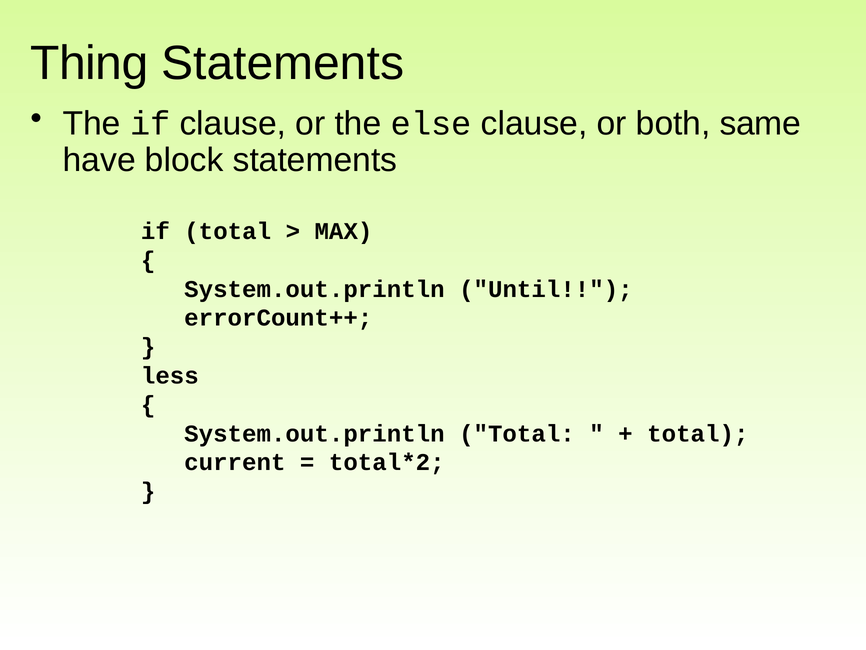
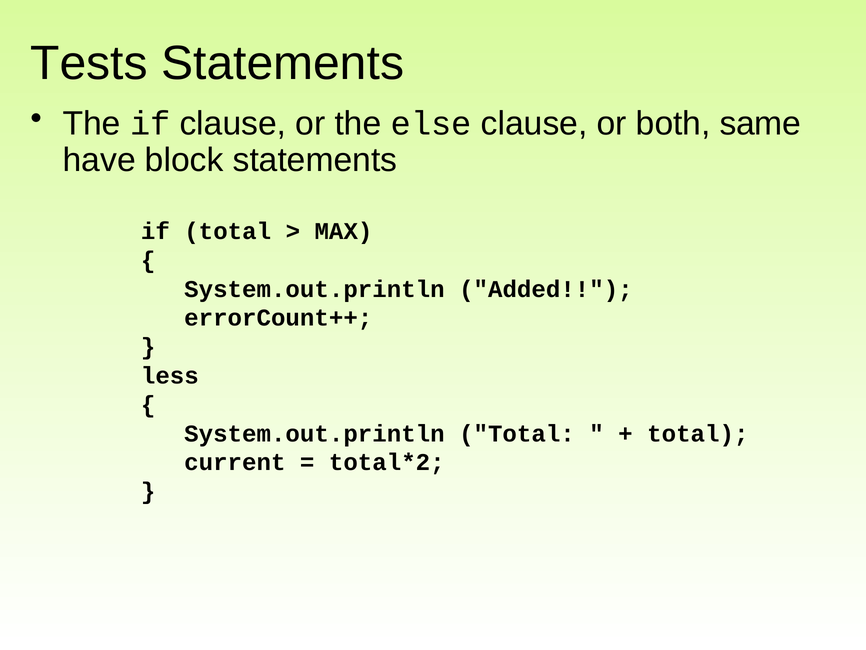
Thing: Thing -> Tests (89, 63)
Until: Until -> Added (546, 289)
